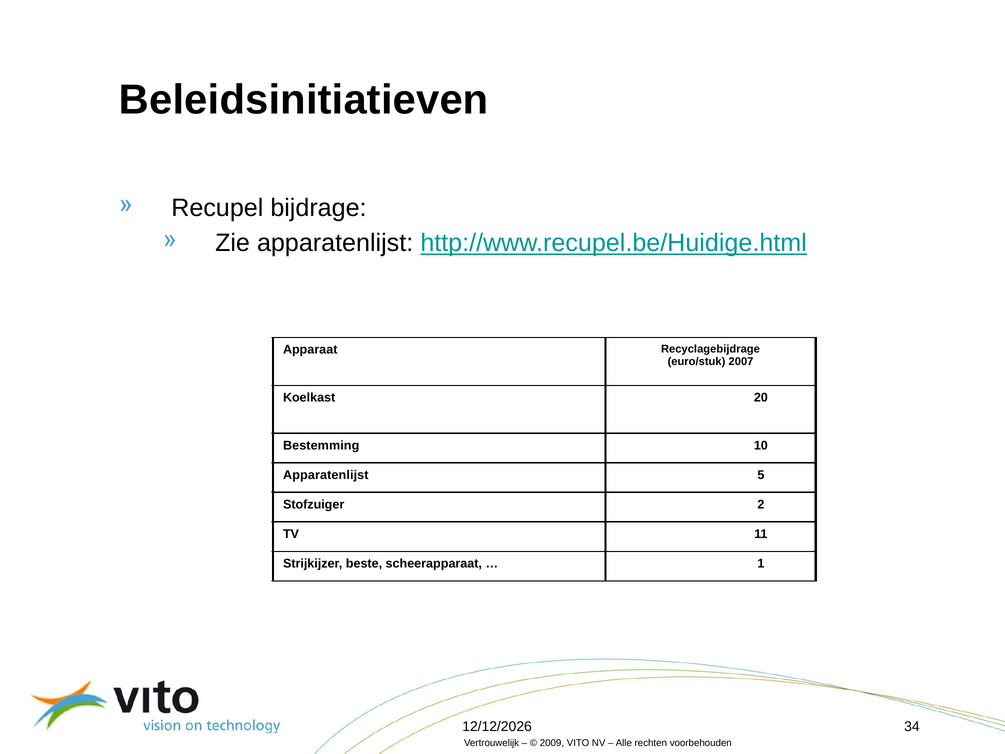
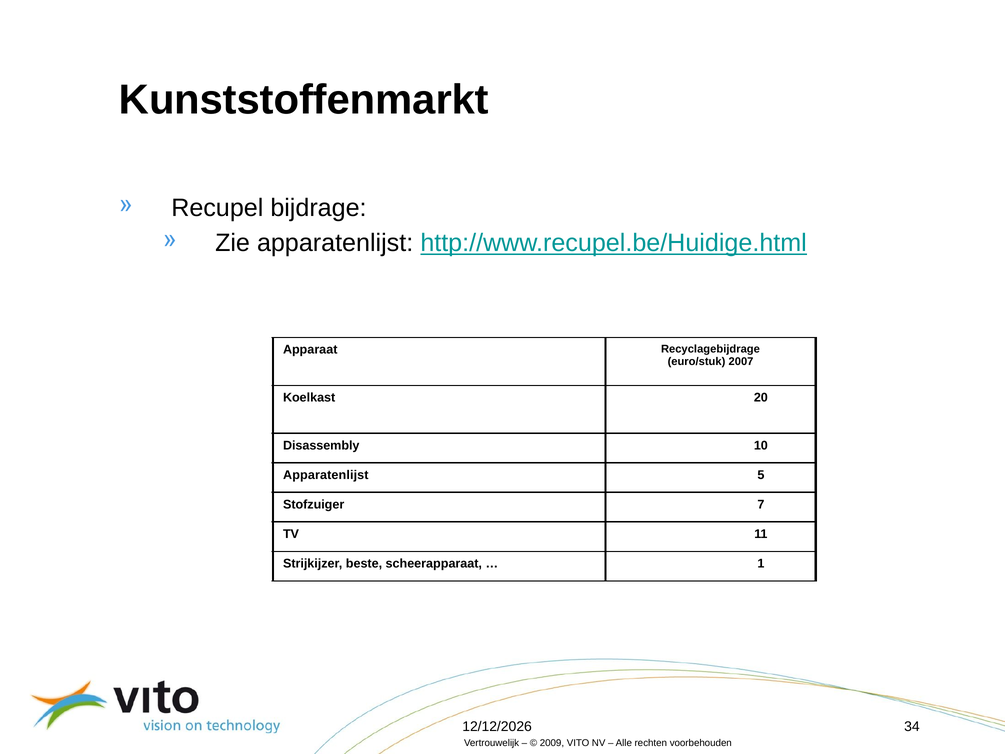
Beleidsinitiatieven: Beleidsinitiatieven -> Kunststoffenmarkt (304, 100)
Bestemming: Bestemming -> Disassembly (321, 445)
2: 2 -> 7 (761, 504)
